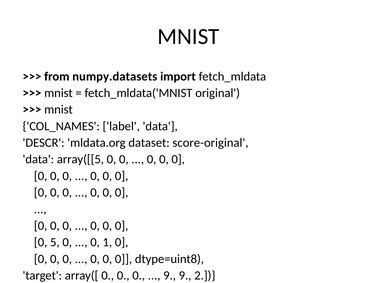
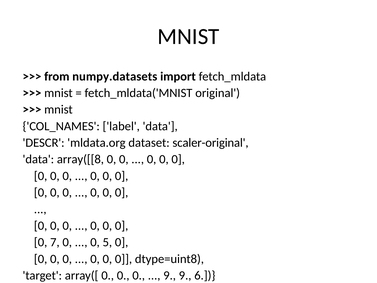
score-original: score-original -> scaler-original (211, 143)
array([[5: array([[5 -> array([[8 (80, 159)
5: 5 -> 7 (55, 242)
1: 1 -> 5 (107, 242)
2: 2 -> 6 (205, 275)
